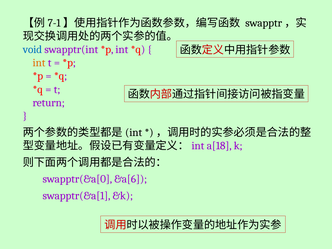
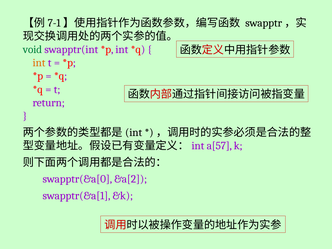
void colour: blue -> green (32, 50)
a[18: a[18 -> a[57 (219, 146)
&a[6: &a[6 -> &a[2 (131, 179)
